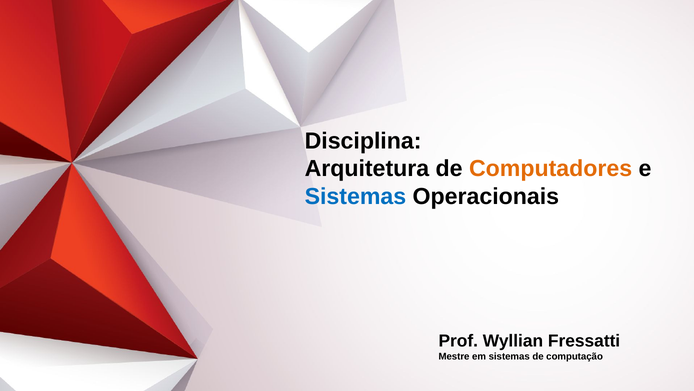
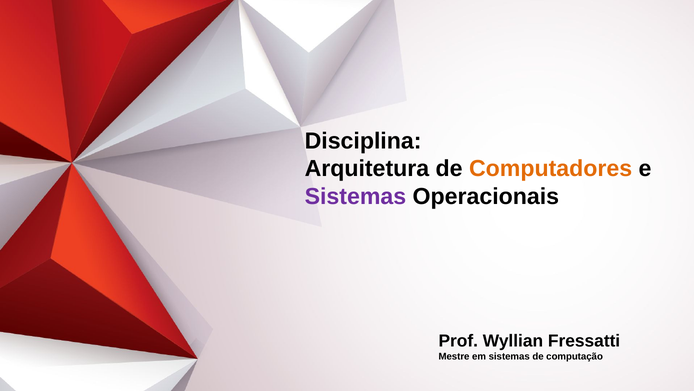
Sistemas colour: blue -> purple (355, 196)
